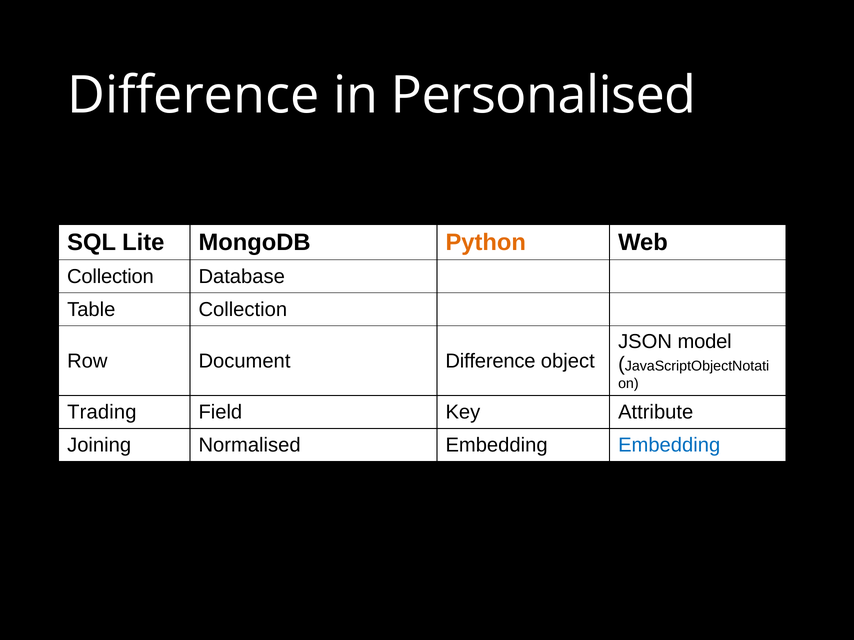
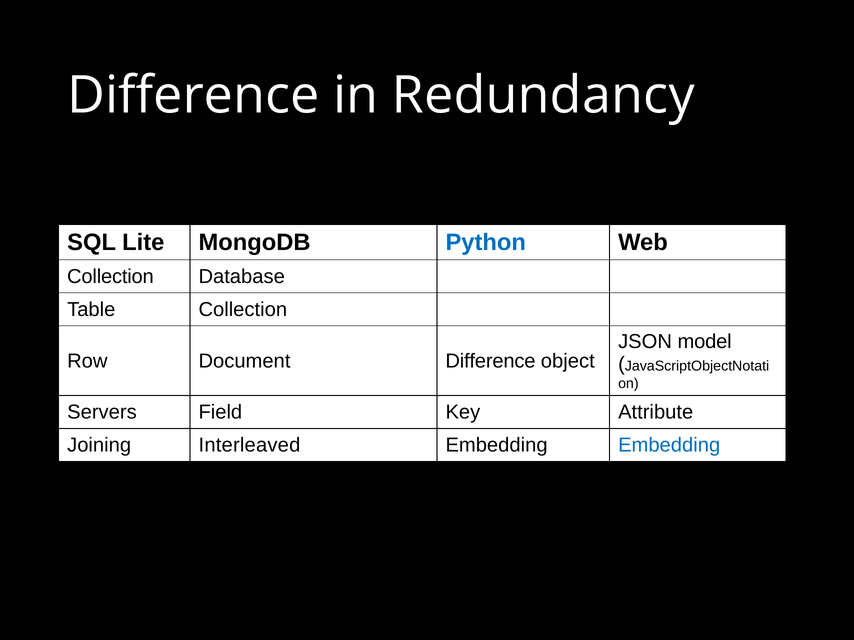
Personalised: Personalised -> Redundancy (543, 96)
Python colour: orange -> blue (486, 243)
Trading: Trading -> Servers (102, 413)
Normalised: Normalised -> Interleaved (249, 446)
